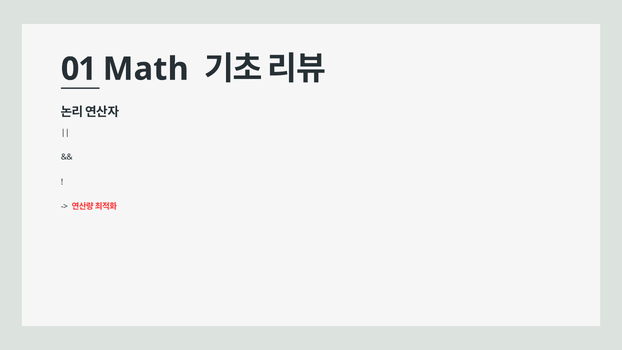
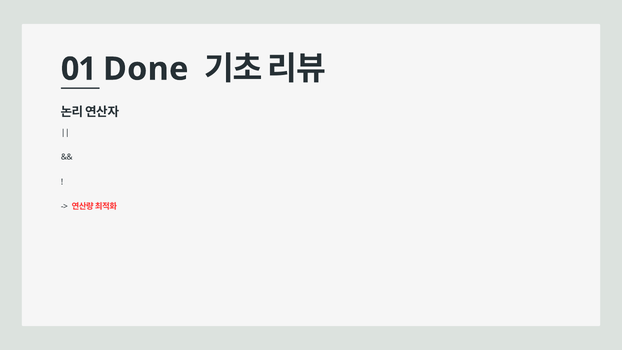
Math: Math -> Done (146, 69)
